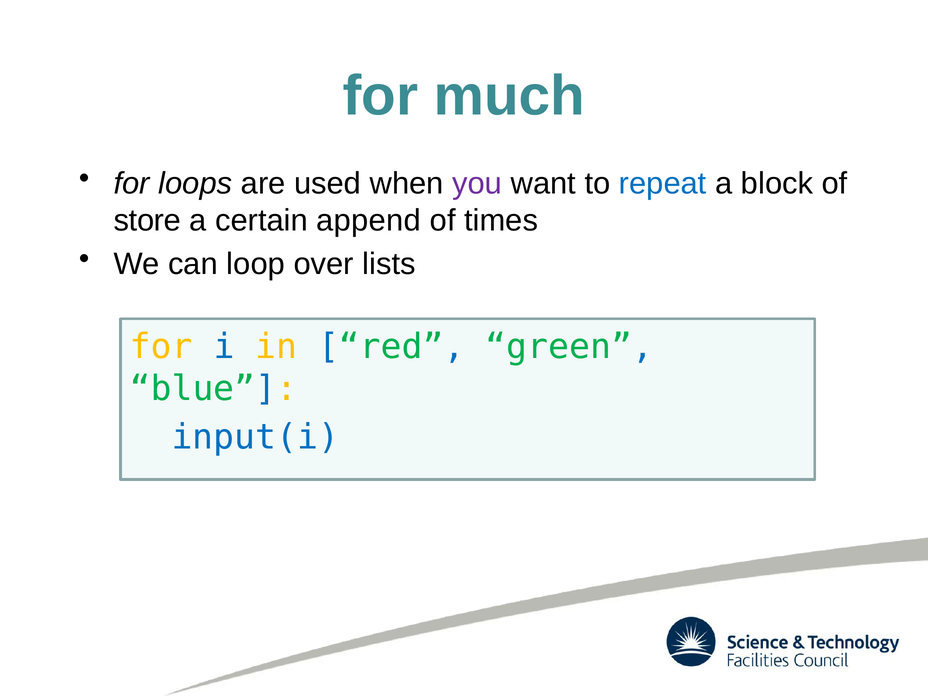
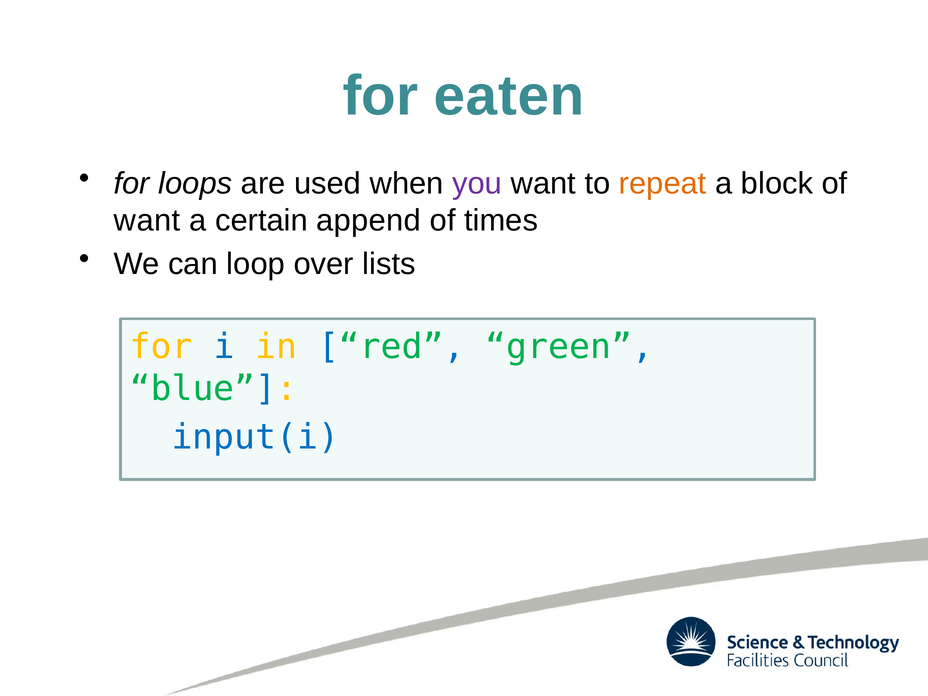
much: much -> eaten (509, 96)
repeat colour: blue -> orange (663, 183)
store: store -> want (147, 221)
